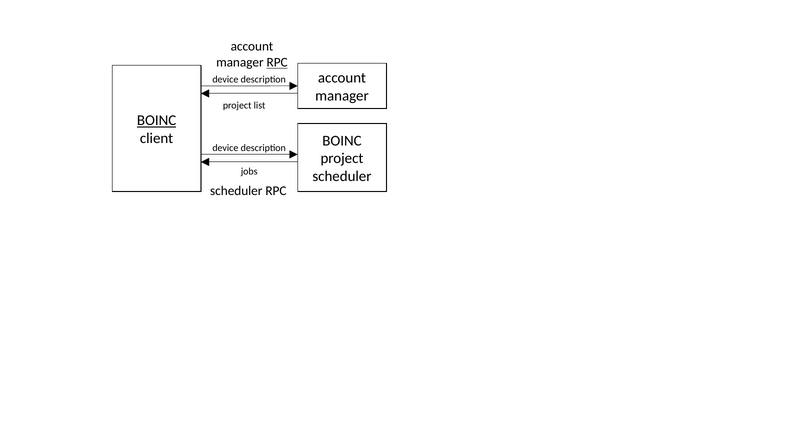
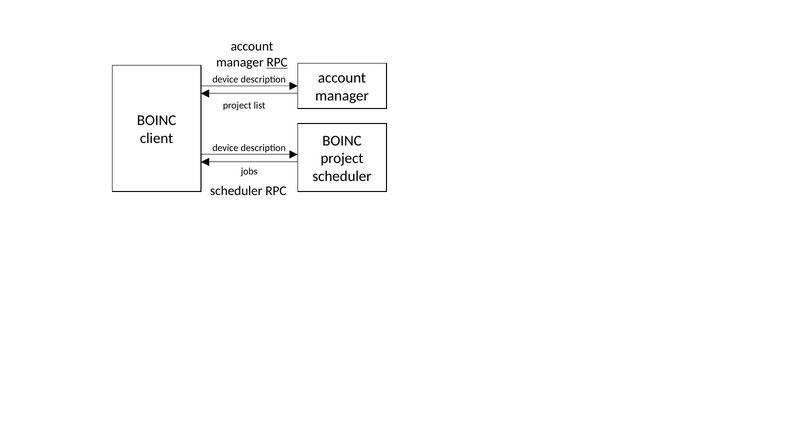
BOINC underline: present -> none (157, 121)
